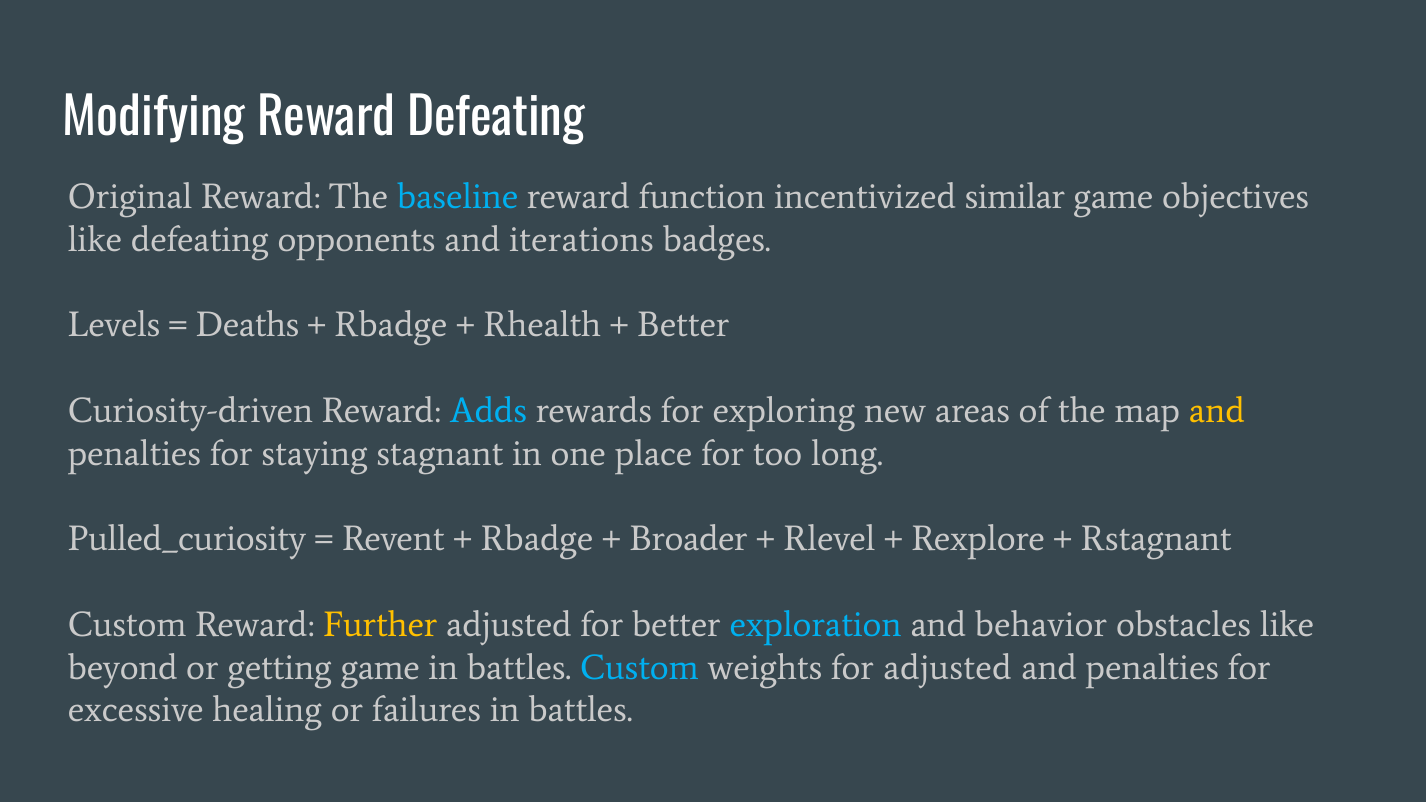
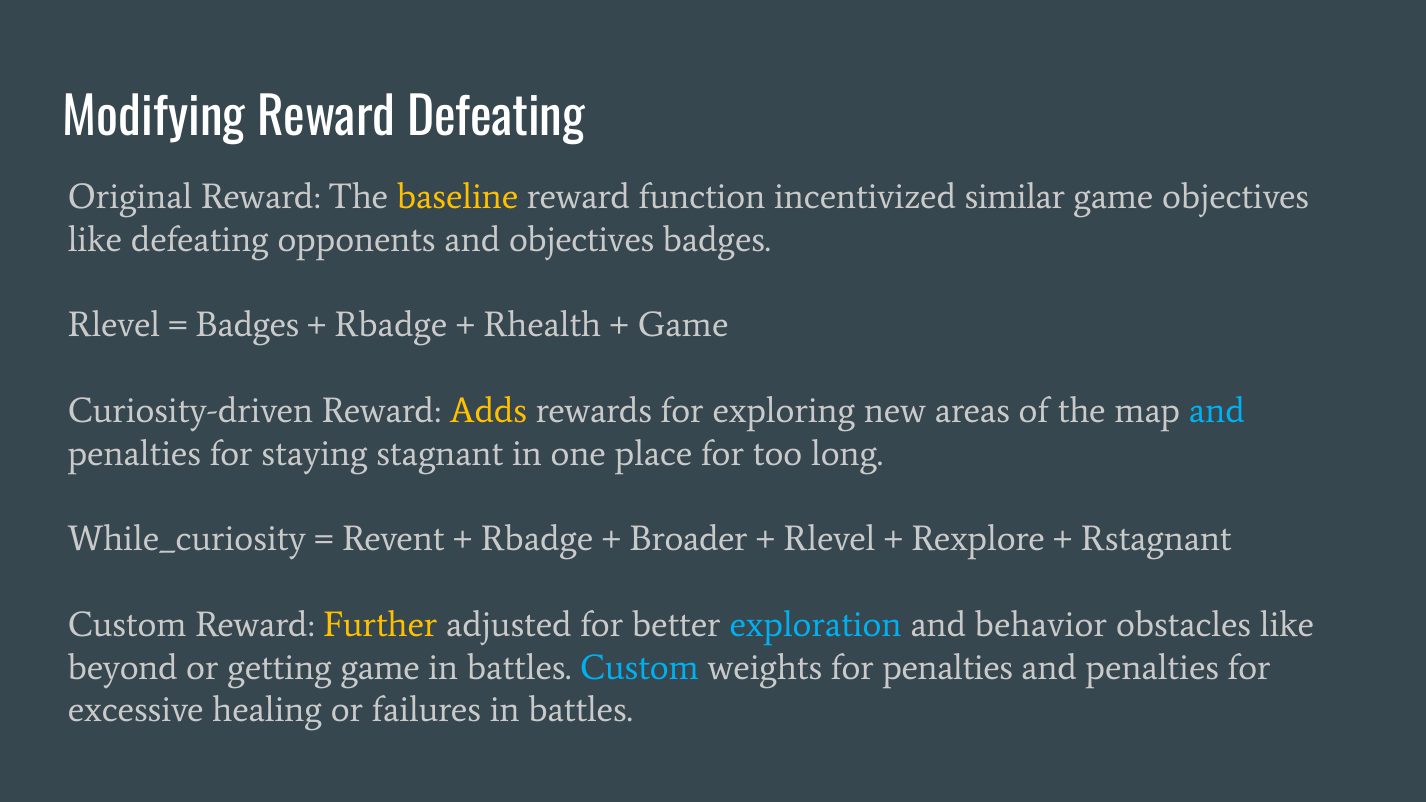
baseline colour: light blue -> yellow (458, 197)
and iterations: iterations -> objectives (582, 240)
Levels: Levels -> Rlevel (114, 325)
Deaths: Deaths -> Badges (247, 325)
Better: Better -> Game (683, 325)
Adds colour: light blue -> yellow (488, 411)
and colour: yellow -> light blue (1217, 411)
Pulled_curiosity: Pulled_curiosity -> While_curiosity (187, 539)
for adjusted: adjusted -> penalties (948, 667)
